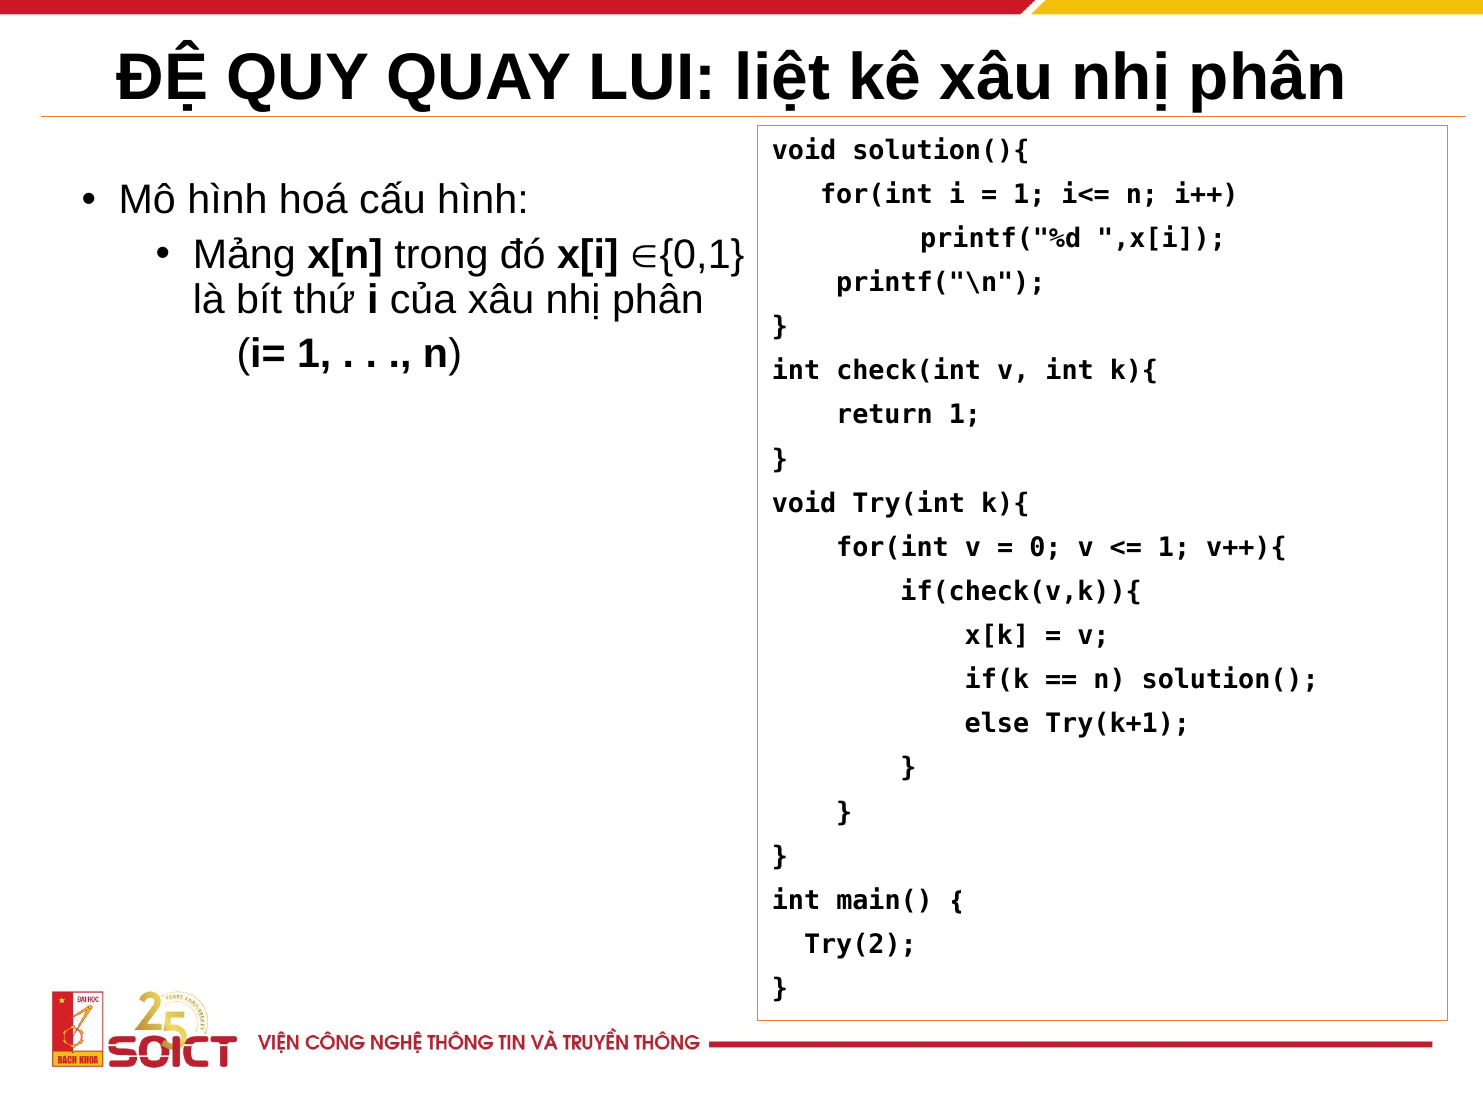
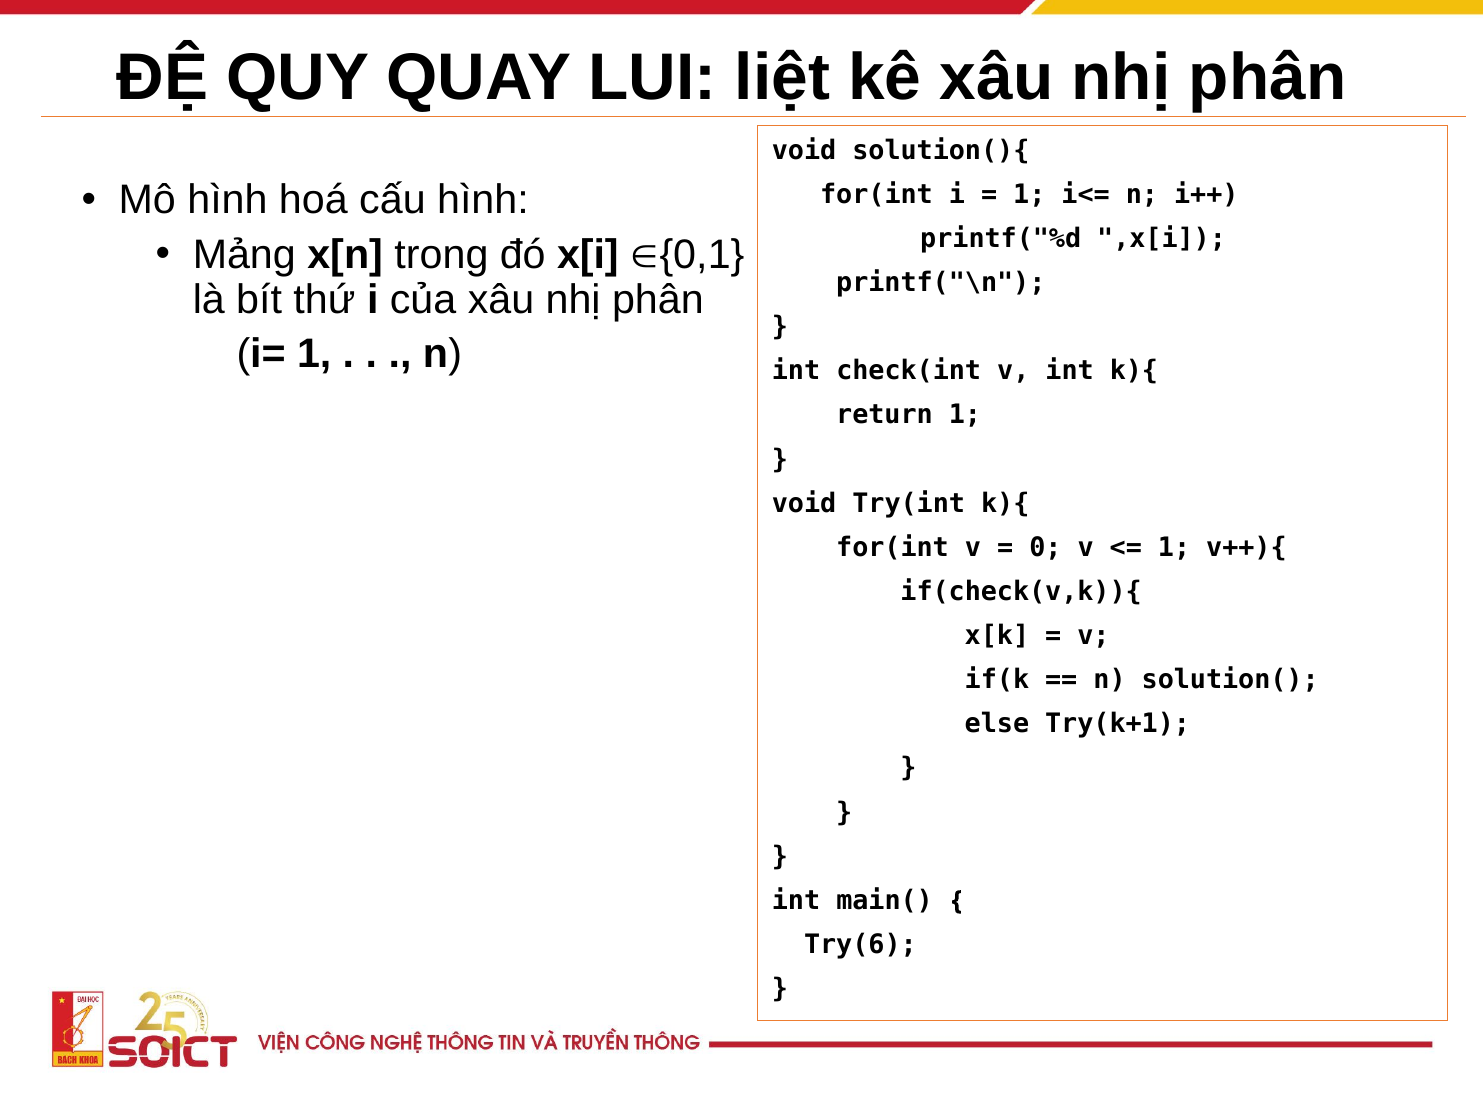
Try(2: Try(2 -> Try(6 (860, 945)
